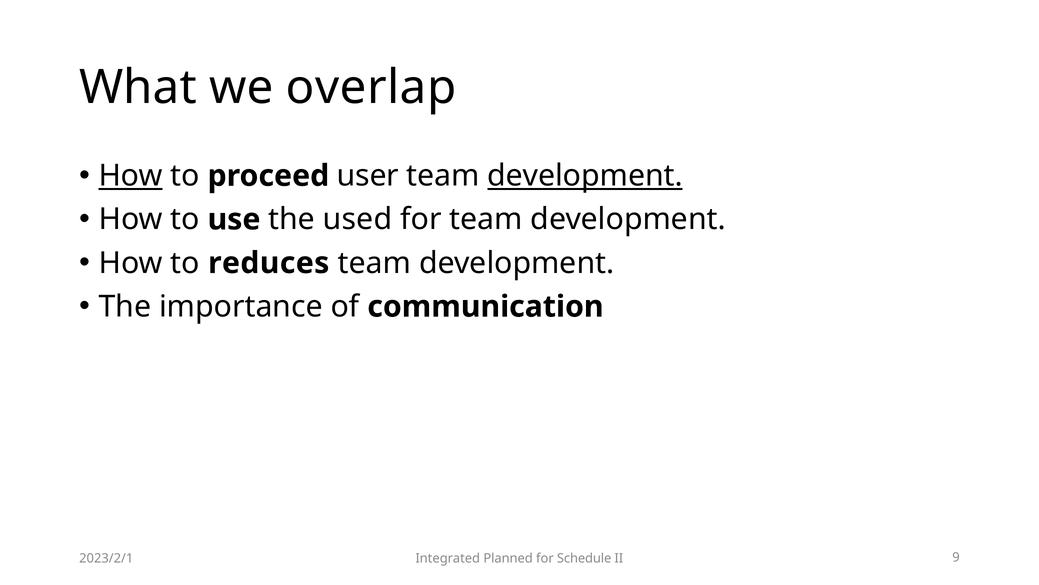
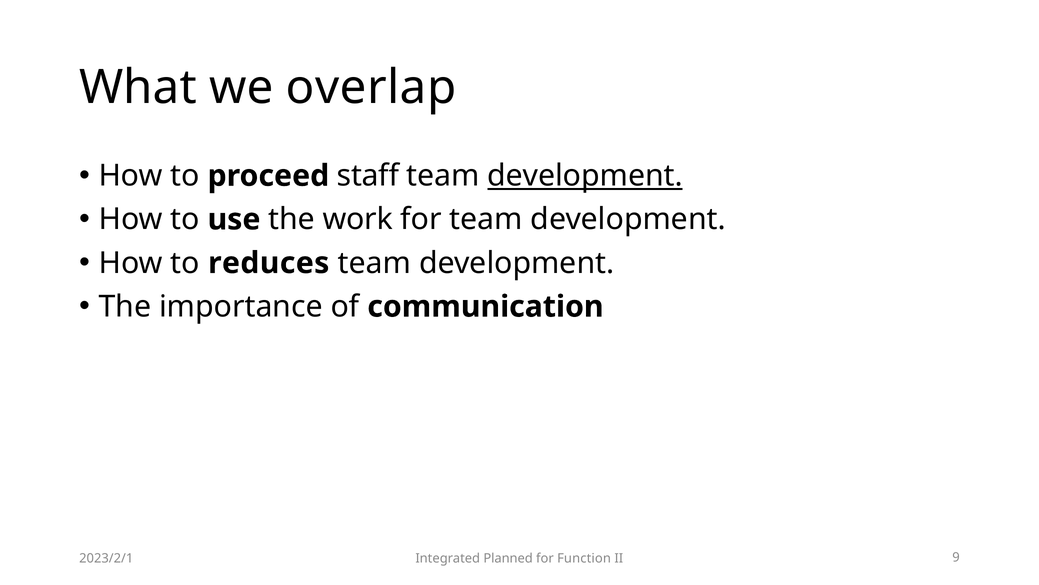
How underline: present -> none (131, 176)
user: user -> staff (368, 176)
used: used -> work (358, 219)
Schedule: Schedule -> Function (584, 558)
